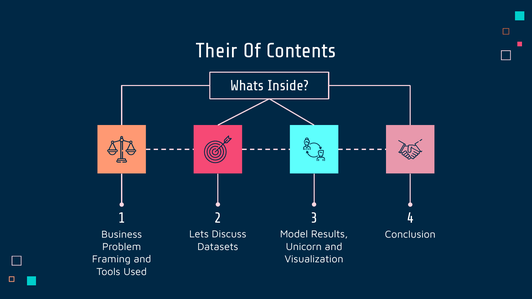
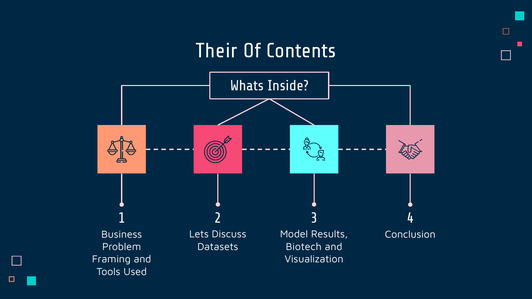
Unicorn: Unicorn -> Biotech (304, 247)
